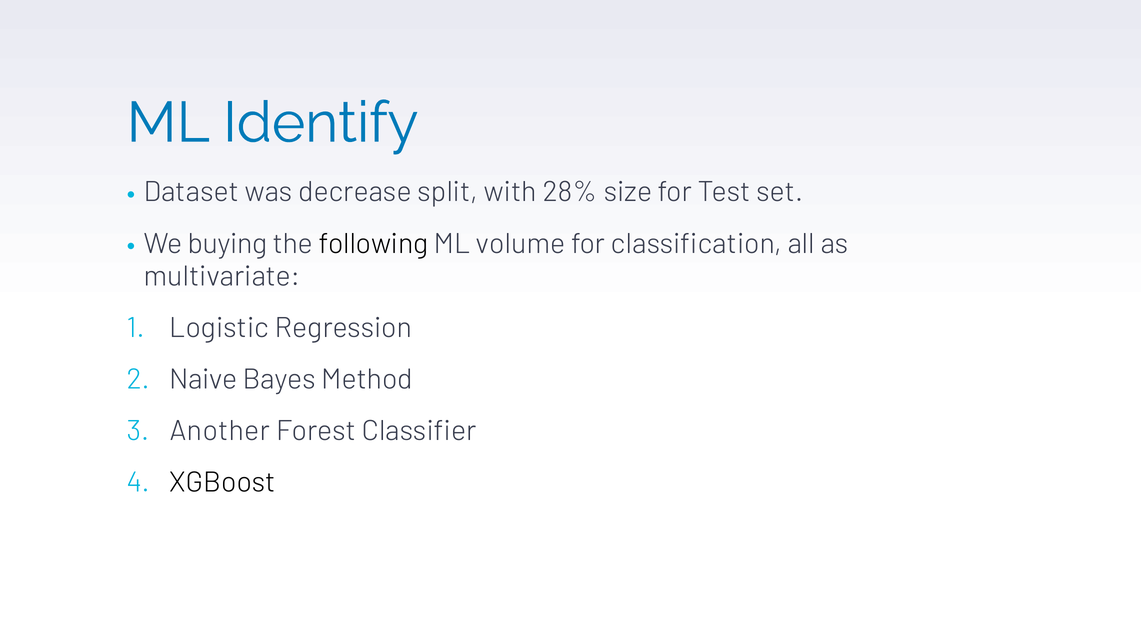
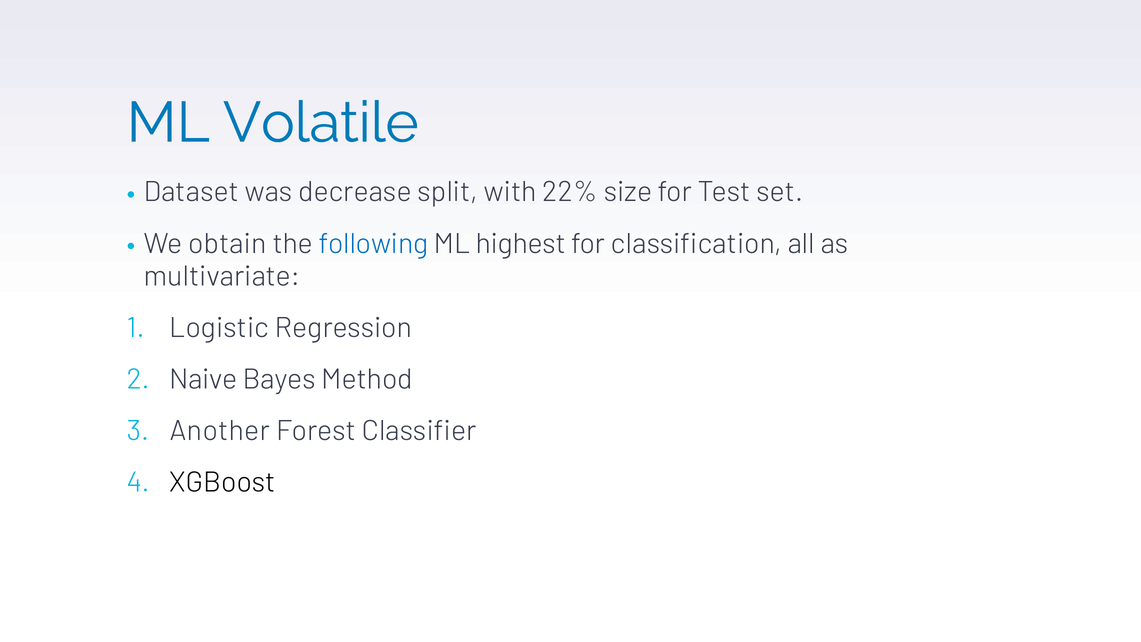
Identify: Identify -> Volatile (321, 123)
28%: 28% -> 22% (570, 192)
buying: buying -> obtain (227, 244)
following colour: black -> blue (373, 244)
volume: volume -> highest (521, 244)
